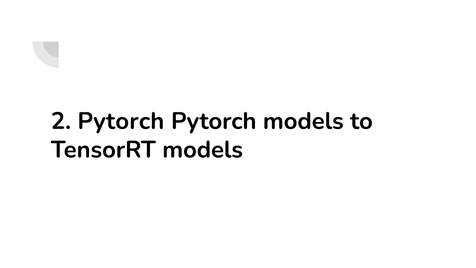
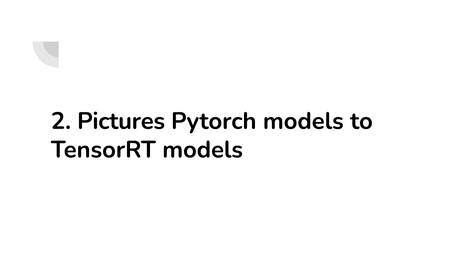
2 Pytorch: Pytorch -> Pictures (121, 121)
